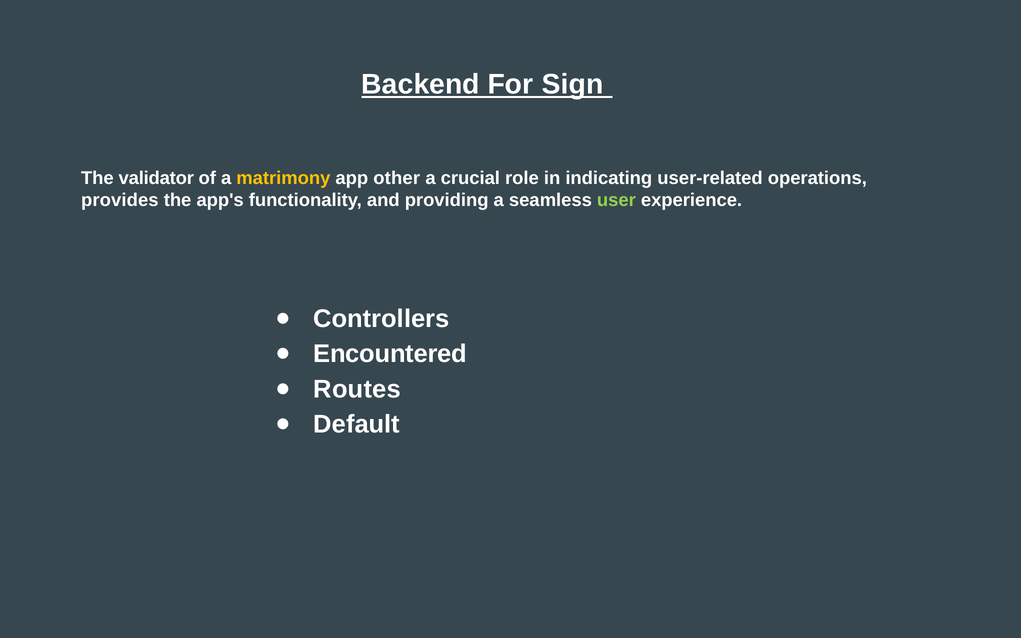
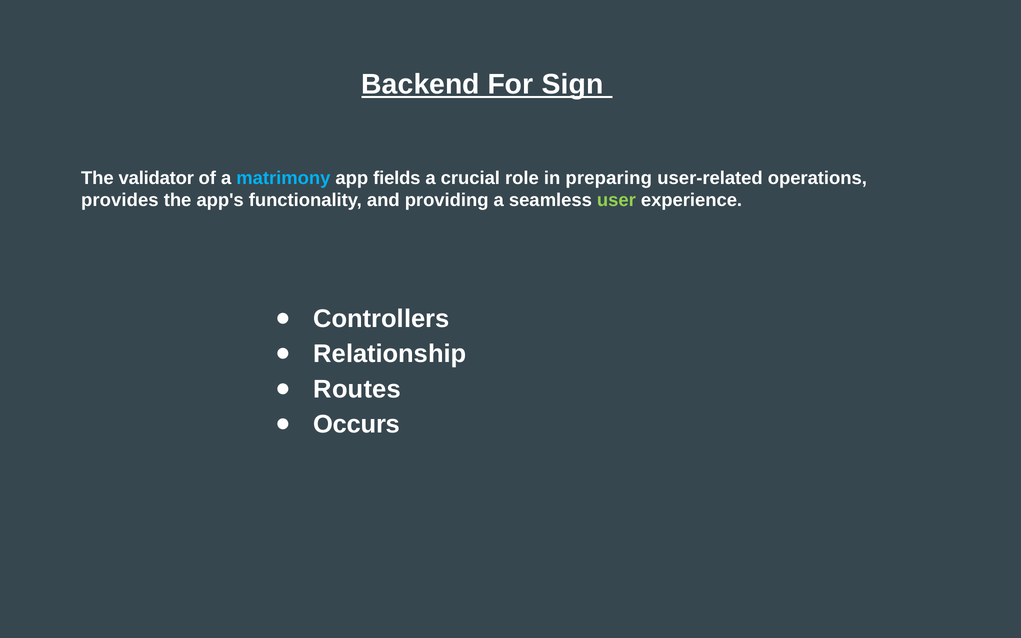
matrimony colour: yellow -> light blue (283, 178)
other: other -> fields (397, 178)
indicating: indicating -> preparing (609, 178)
Encountered: Encountered -> Relationship (390, 354)
Default: Default -> Occurs (357, 424)
